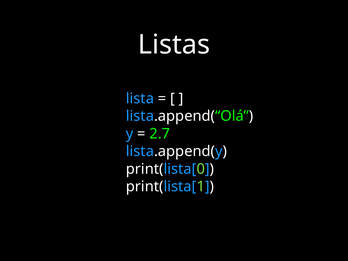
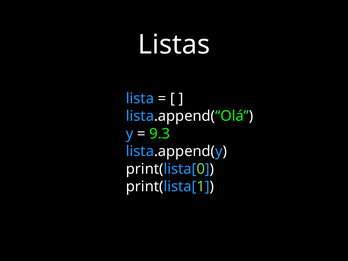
2.7: 2.7 -> 9.3 (160, 134)
